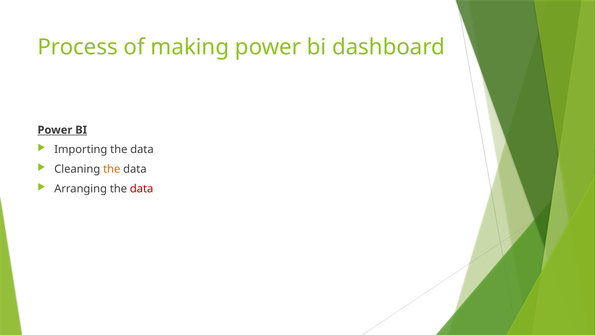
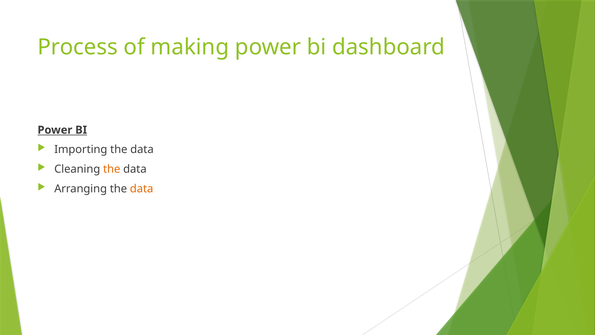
data colour: red -> orange (142, 189)
